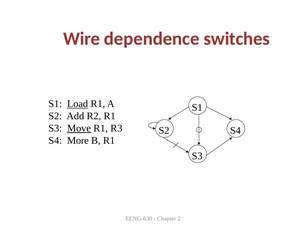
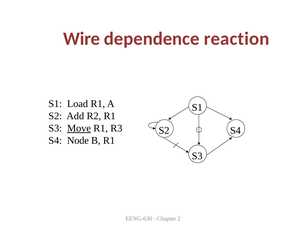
switches: switches -> reaction (237, 39)
Load underline: present -> none (78, 104)
More: More -> Node (78, 141)
